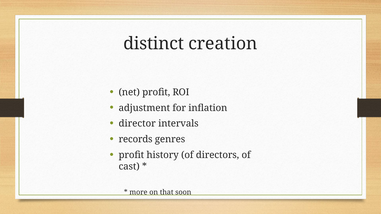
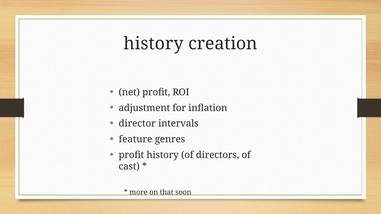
distinct: distinct -> history (154, 44)
records: records -> feature (135, 139)
